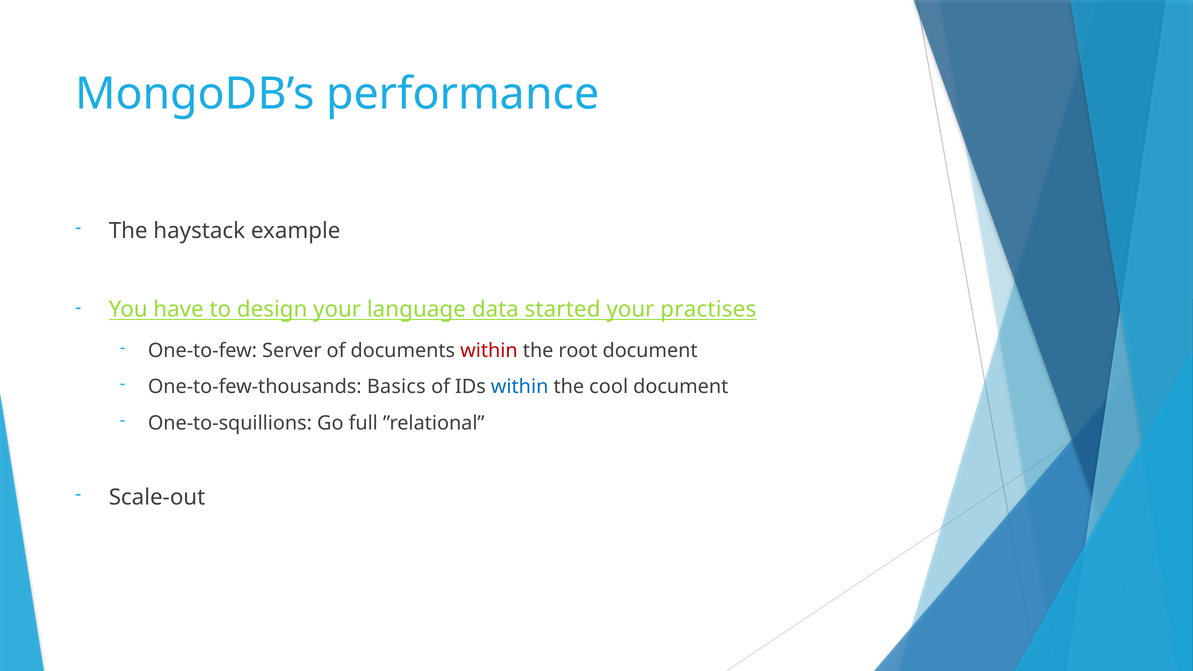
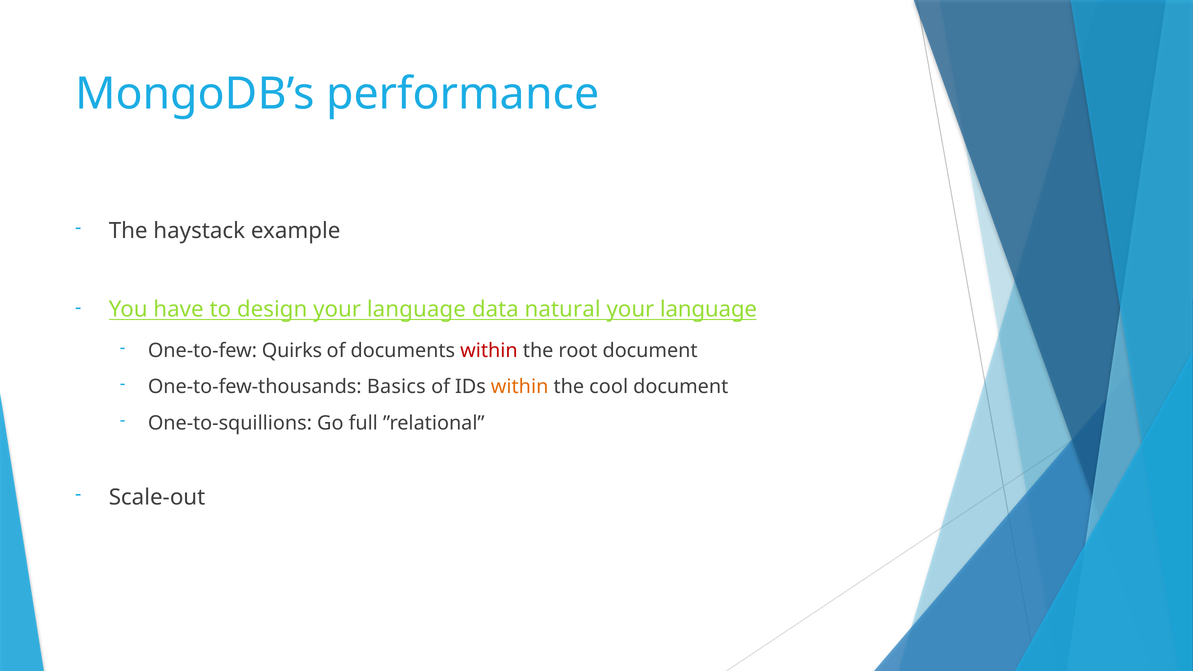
started: started -> natural (563, 309)
practises: practises -> language (709, 309)
Server: Server -> Quirks (292, 351)
within colour: blue -> orange (520, 387)
